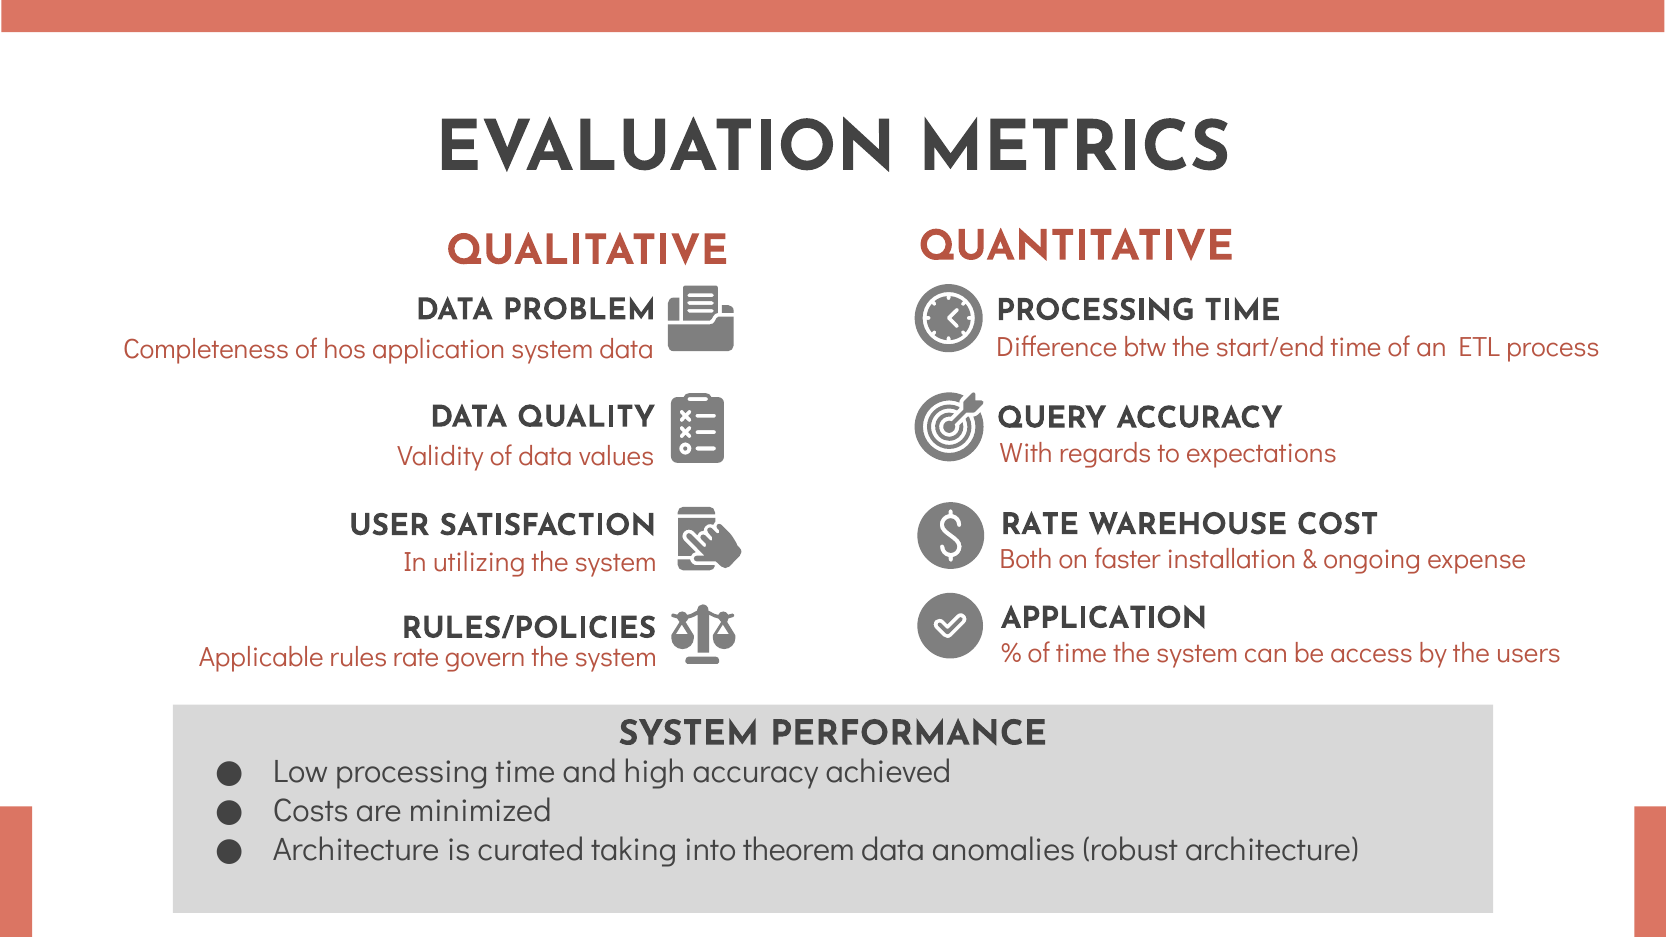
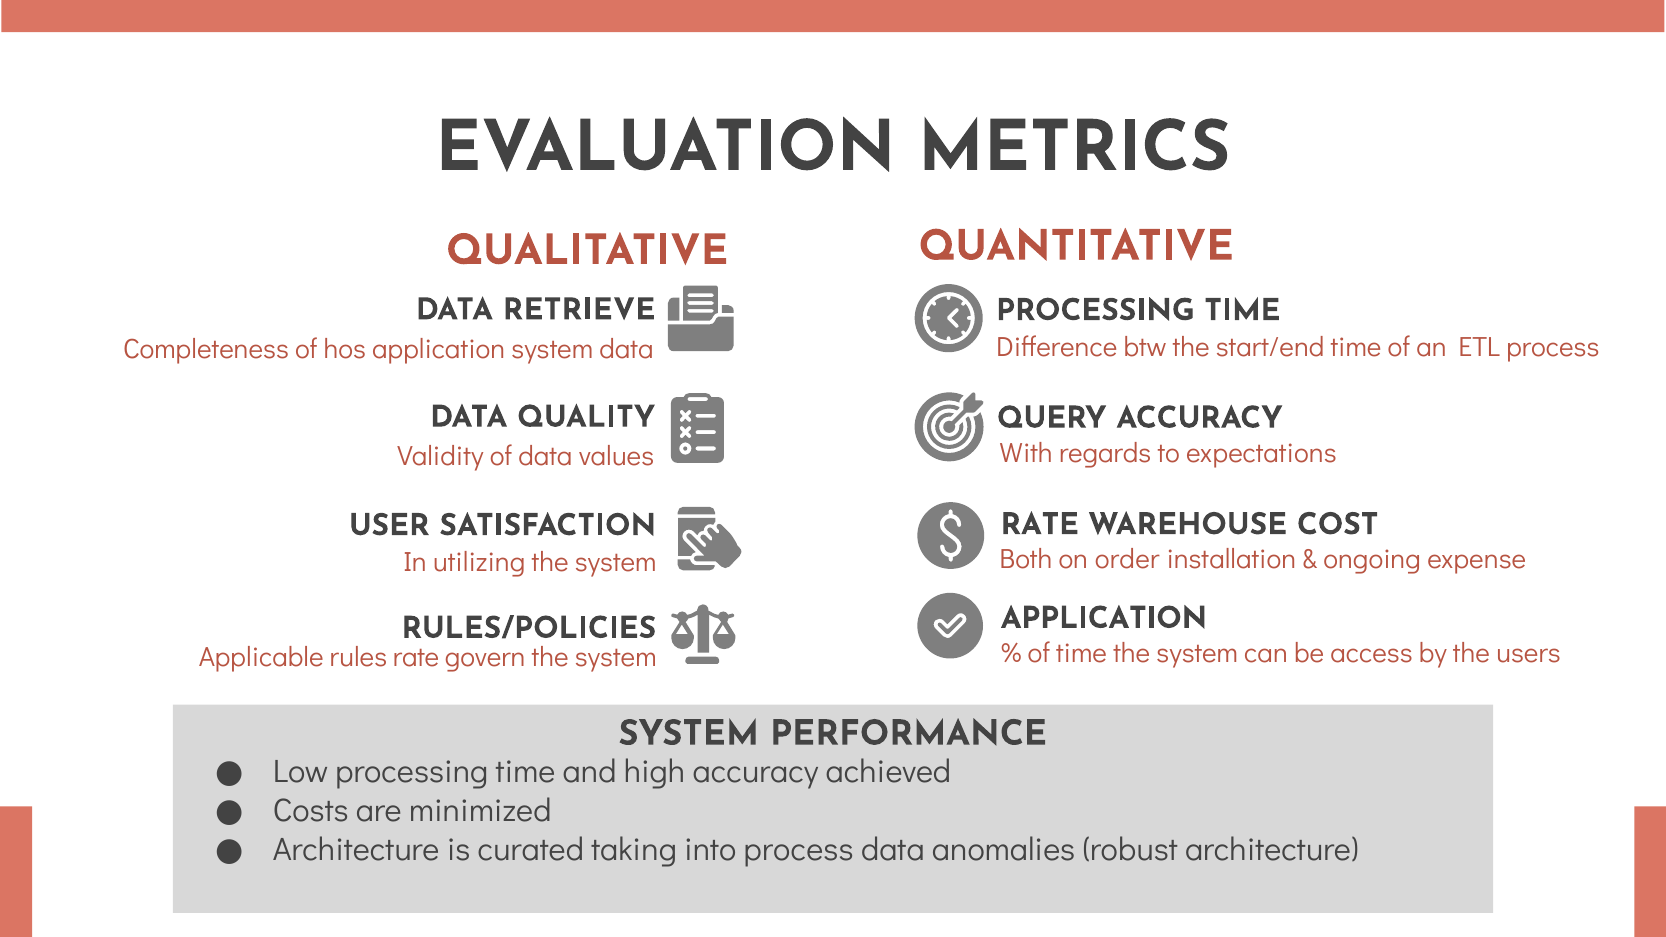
PROBLEM: PROBLEM -> RETRIEVE (579, 310)
faster: faster -> order (1127, 559)
into theorem: theorem -> process (799, 850)
